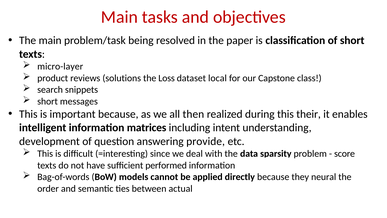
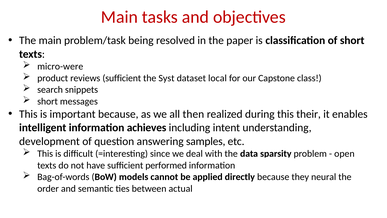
micro-layer: micro-layer -> micro-were (60, 66)
reviews solutions: solutions -> sufficient (122, 78)
Loss: Loss -> Syst (166, 78)
matrices: matrices -> achieves (147, 128)
provide: provide -> samples (206, 141)
score: score -> open (344, 154)
